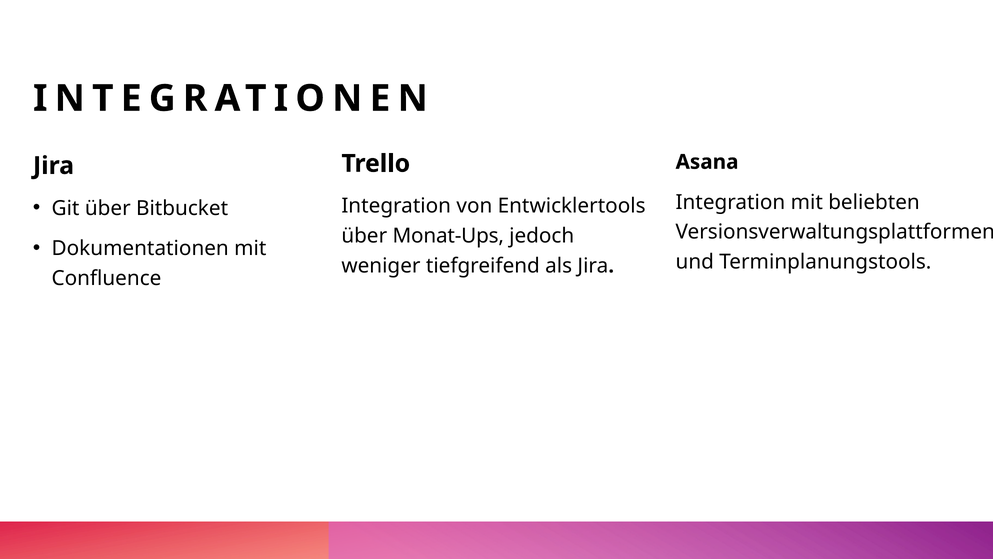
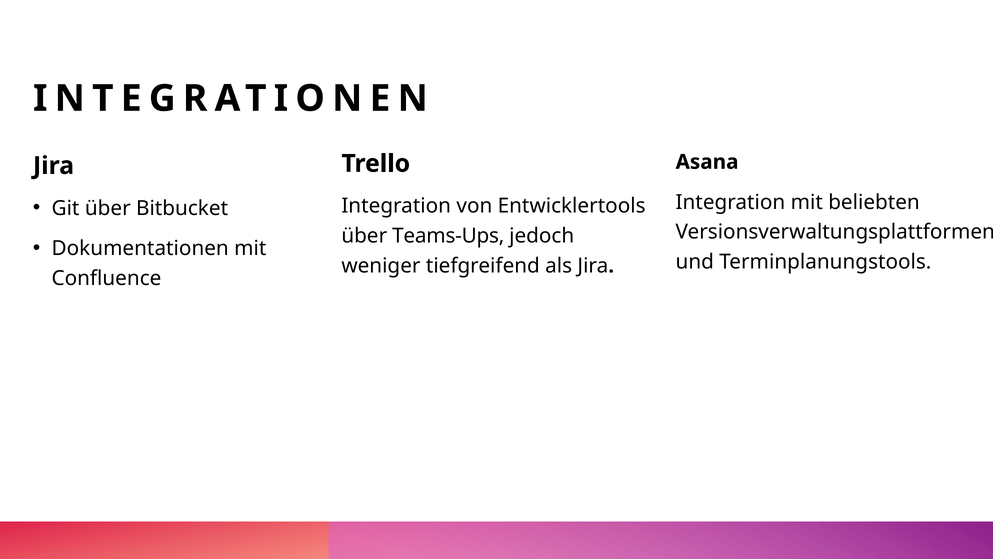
Monat-Ups: Monat-Ups -> Teams-Ups (448, 236)
